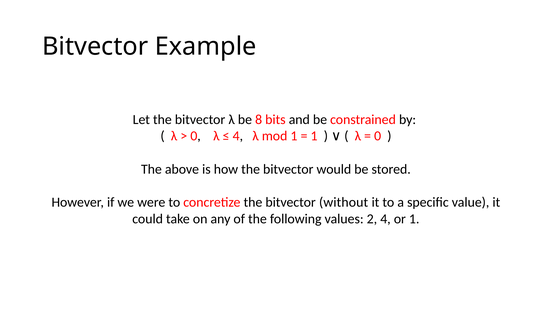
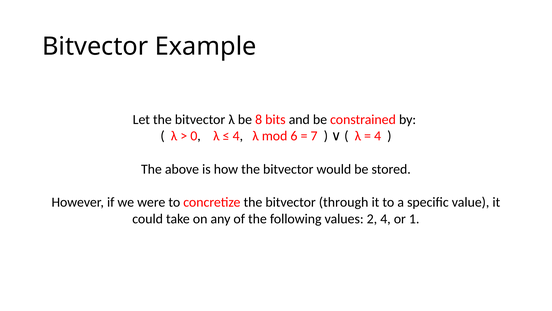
0: 0 -> 4 (378, 136)
mod 1: 1 -> 6 (294, 136)
1: 1 -> 7 (314, 136)
without: without -> through (344, 202)
